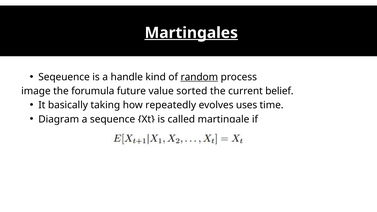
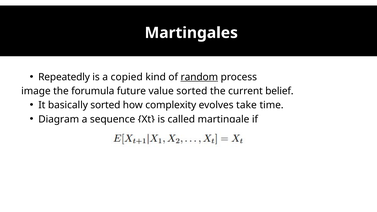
Martingales underline: present -> none (191, 33)
Seqeuence: Seqeuence -> Repeatedly (64, 77)
handle: handle -> copied (127, 77)
basically taking: taking -> sorted (105, 105)
repeatedly: repeatedly -> complexity (171, 105)
uses: uses -> take (246, 105)
